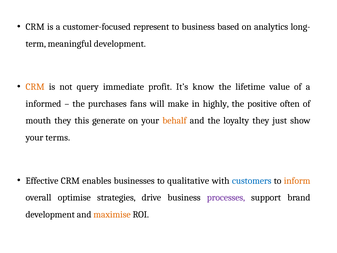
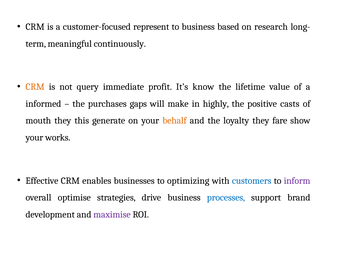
analytics: analytics -> research (271, 27)
meaningful development: development -> continuously (120, 44)
fans: fans -> gaps (138, 104)
often: often -> casts (290, 104)
just: just -> fare (280, 121)
terms: terms -> works (58, 137)
qualitative: qualitative -> optimizing (188, 181)
inform colour: orange -> purple (297, 181)
processes colour: purple -> blue (226, 197)
maximise colour: orange -> purple (112, 214)
